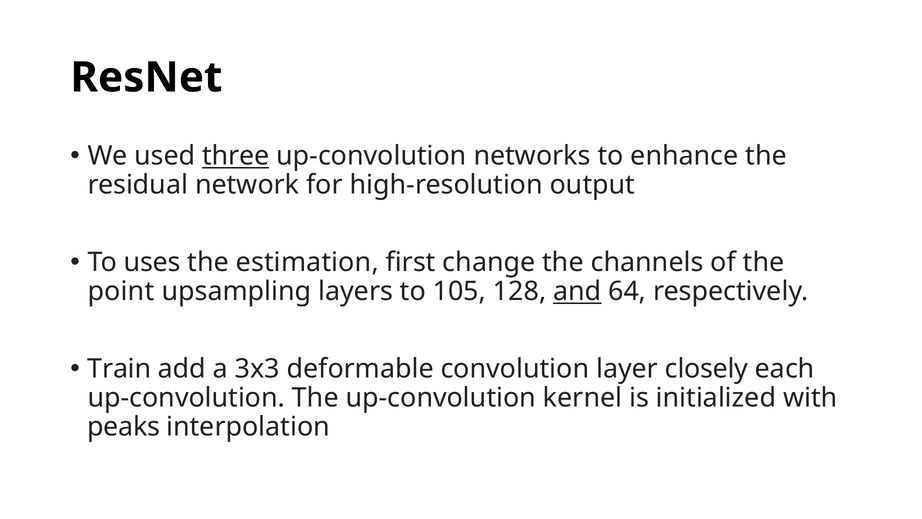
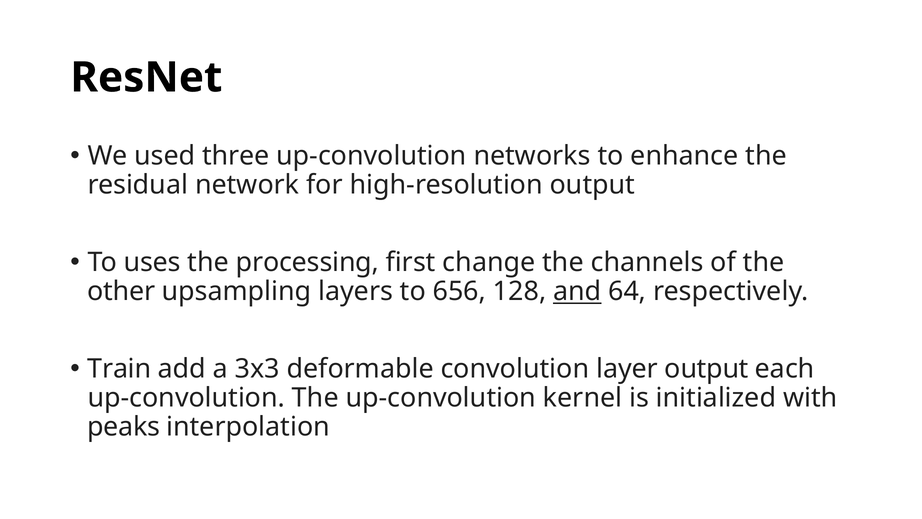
three underline: present -> none (236, 156)
estimation: estimation -> processing (307, 262)
point: point -> other (121, 291)
105: 105 -> 656 (459, 291)
layer closely: closely -> output (707, 369)
